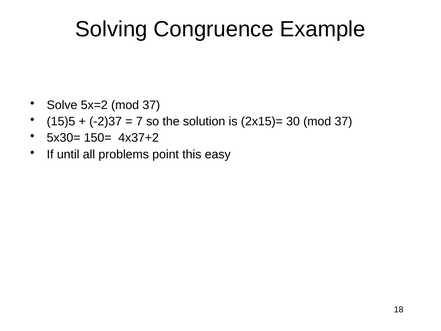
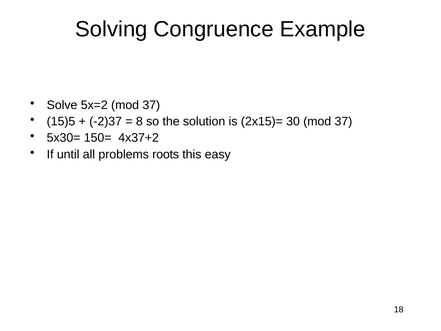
7: 7 -> 8 (139, 121)
point: point -> roots (166, 154)
